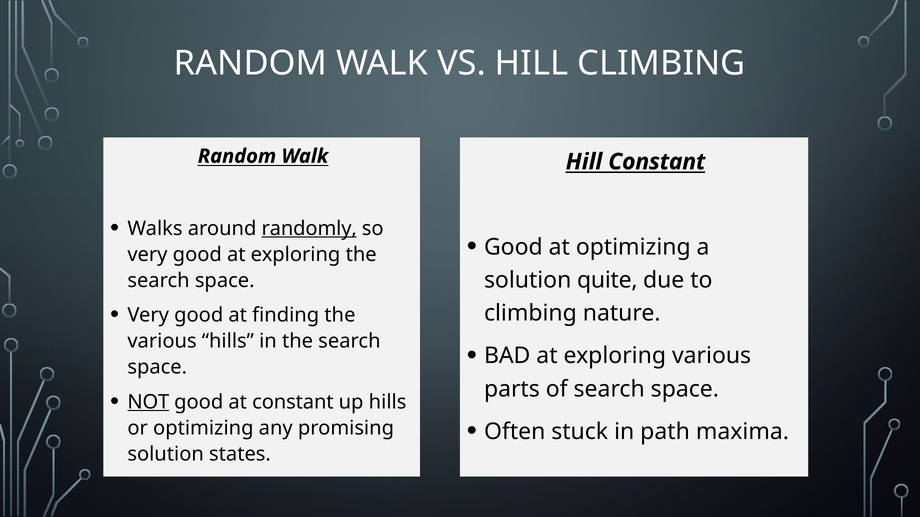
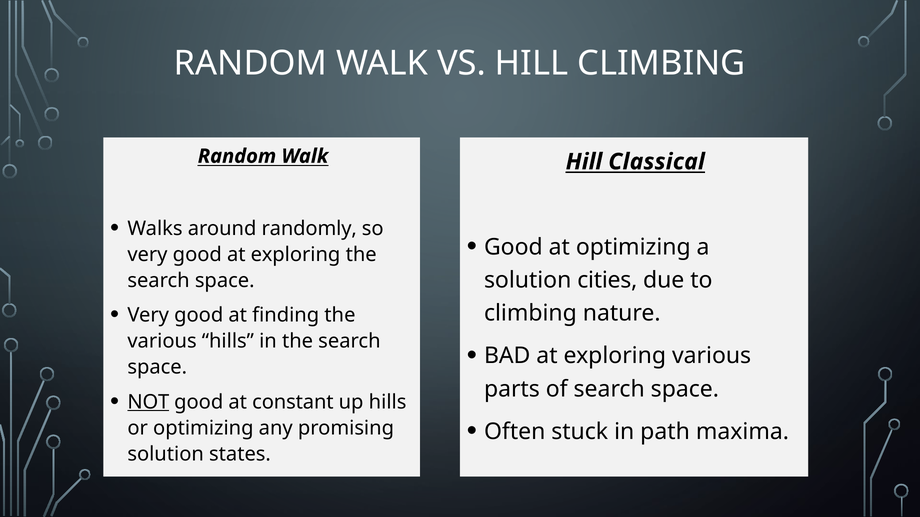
Hill Constant: Constant -> Classical (657, 162)
randomly underline: present -> none (309, 229)
quite: quite -> cities (607, 280)
